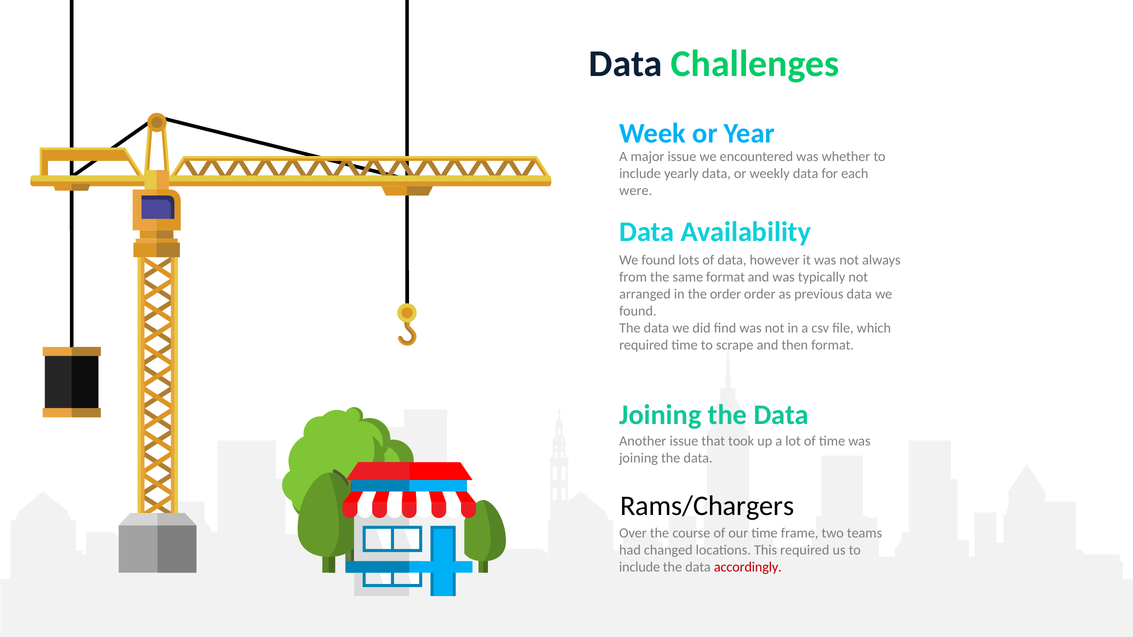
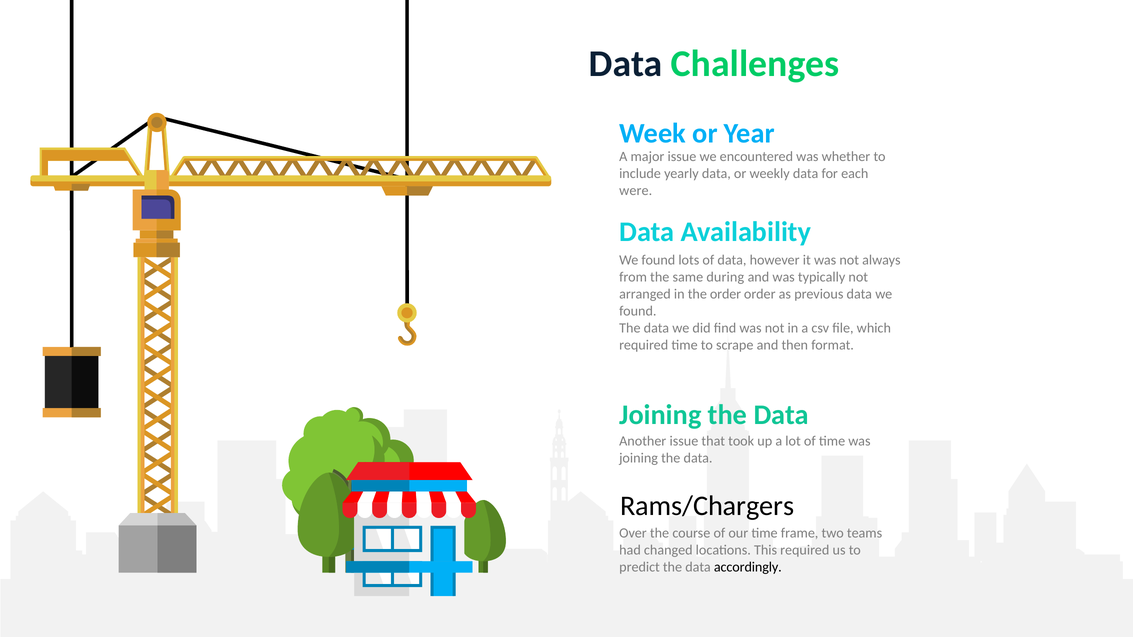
same format: format -> during (725, 277)
include: include -> predict (640, 567)
accordingly colour: red -> black (748, 567)
